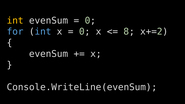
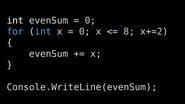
int colour: yellow -> white (15, 21)
